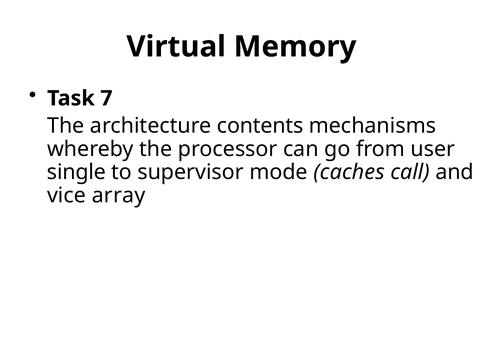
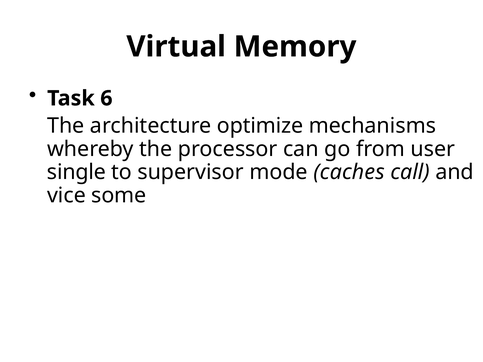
7: 7 -> 6 (106, 98)
contents: contents -> optimize (260, 126)
array: array -> some (119, 196)
